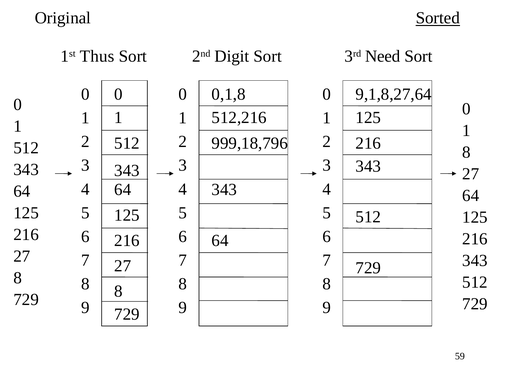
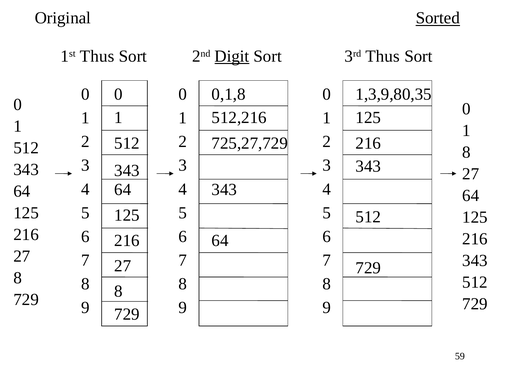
Digit underline: none -> present (232, 56)
3rd Need: Need -> Thus (383, 56)
9,1,8,27,64: 9,1,8,27,64 -> 1,3,9,80,35 (394, 94)
999,18,796: 999,18,796 -> 725,27,729 (250, 143)
